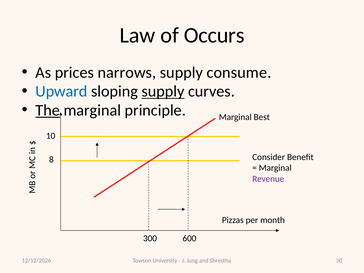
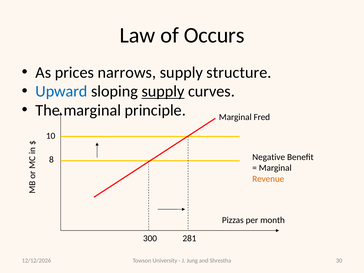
consume: consume -> structure (239, 73)
The underline: present -> none (48, 110)
Best: Best -> Fred (262, 117)
Consider: Consider -> Negative (269, 157)
Revenue colour: purple -> orange (268, 179)
600: 600 -> 281 (189, 238)
